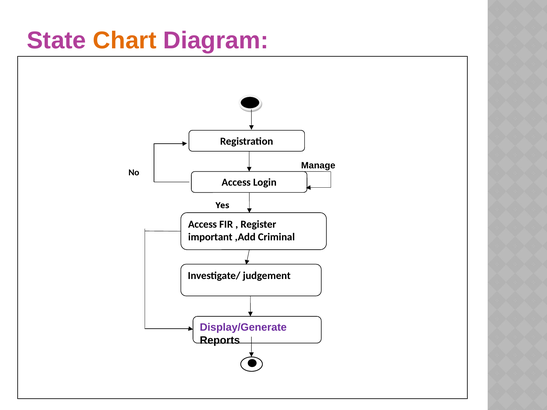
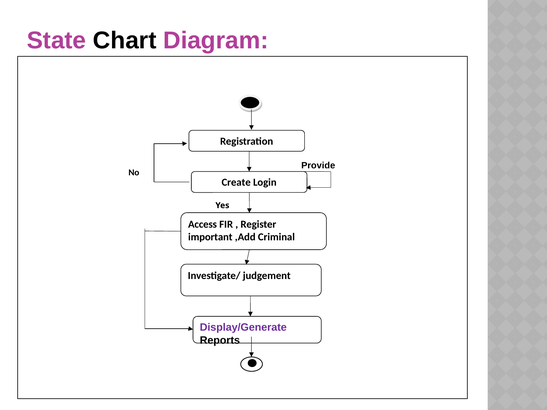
Chart colour: orange -> black (125, 40)
Manage: Manage -> Provide (318, 166)
Access: Access -> Create (236, 182)
